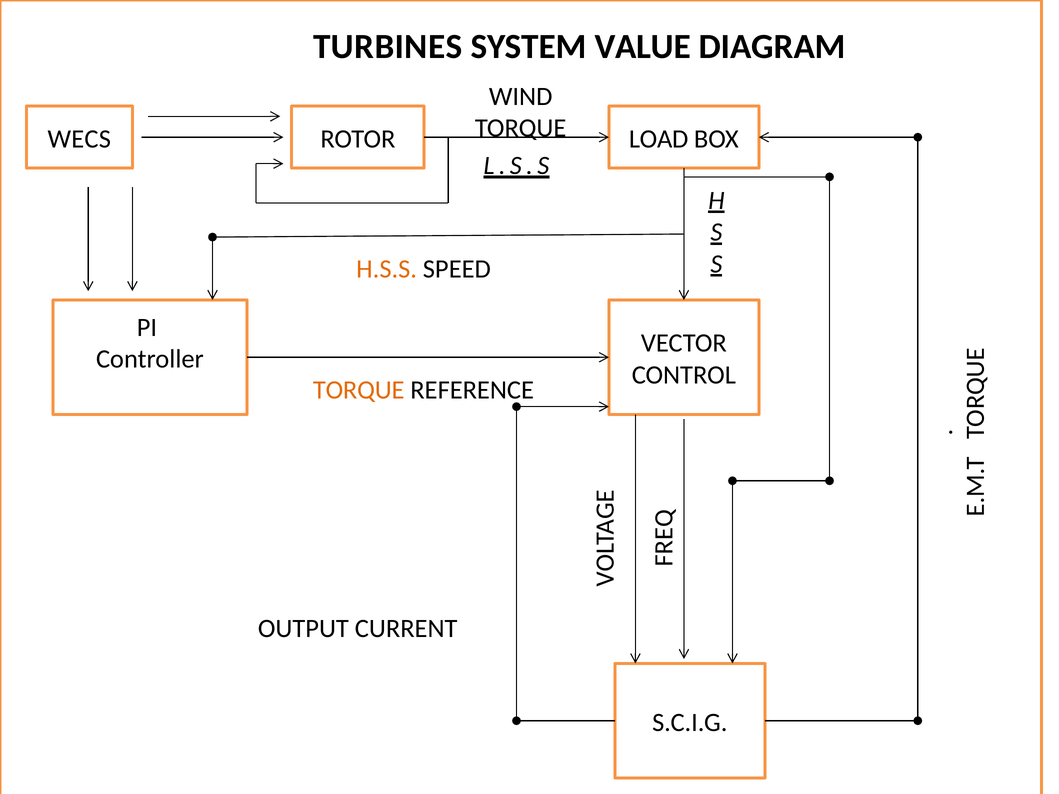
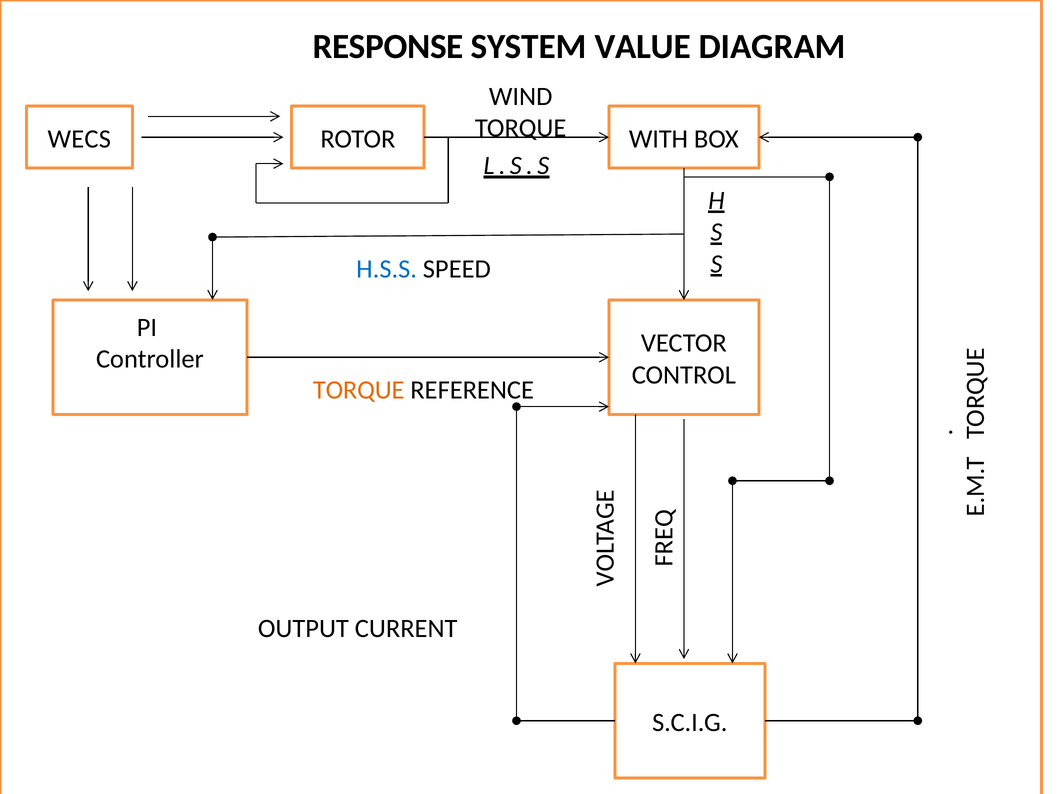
TURBINES: TURBINES -> RESPONSE (388, 46)
LOAD: LOAD -> WITH (659, 139)
H.S.S colour: orange -> blue (387, 269)
